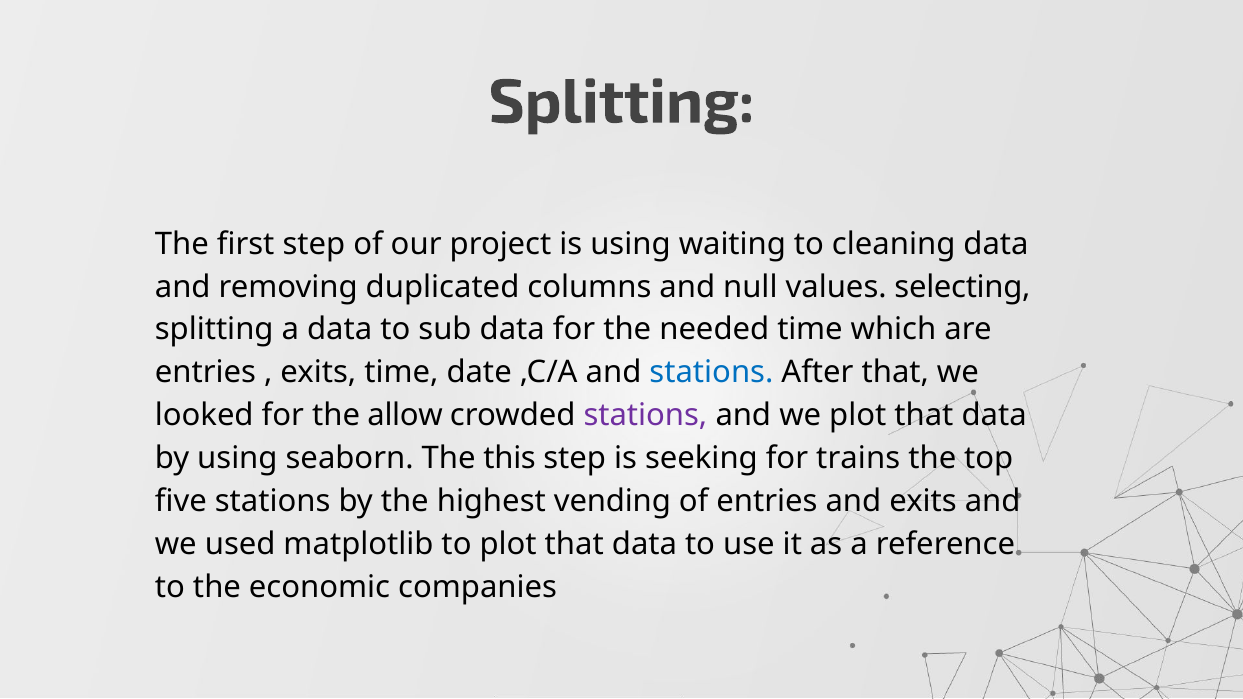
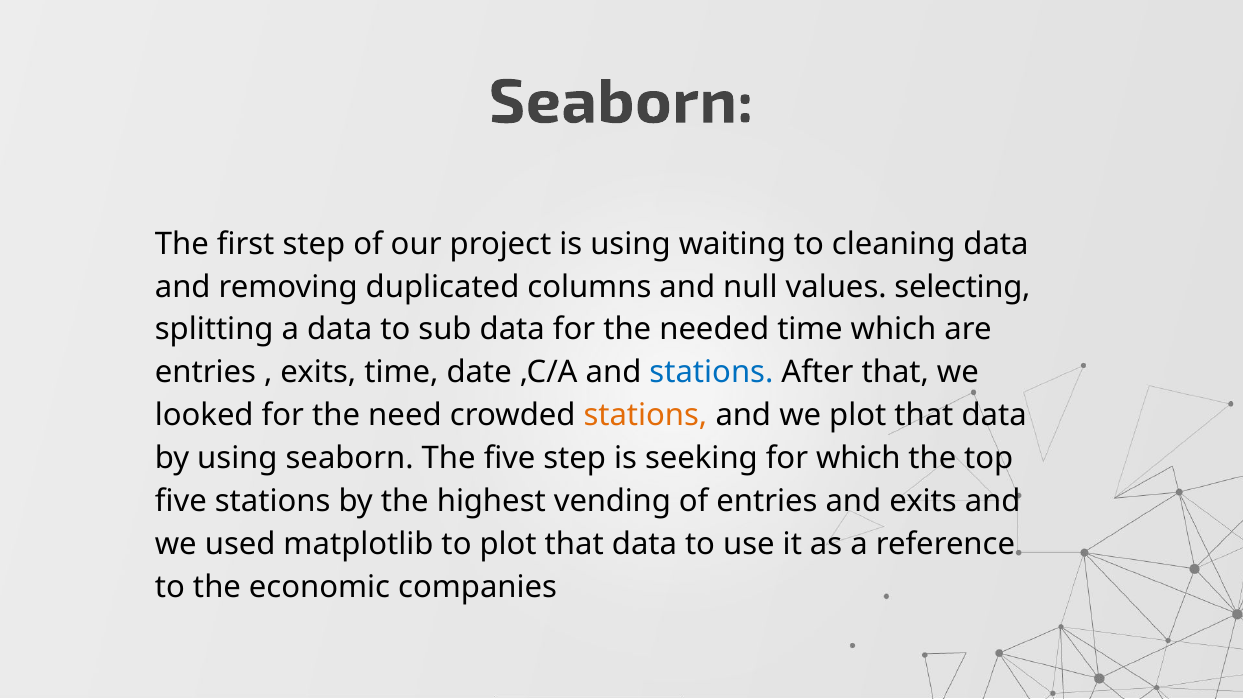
Splitting: Splitting -> Seaborn (621, 102)
allow: allow -> need (405, 416)
stations colour: purple -> orange (645, 416)
The this: this -> five (510, 458)
for trains: trains -> which (858, 458)
